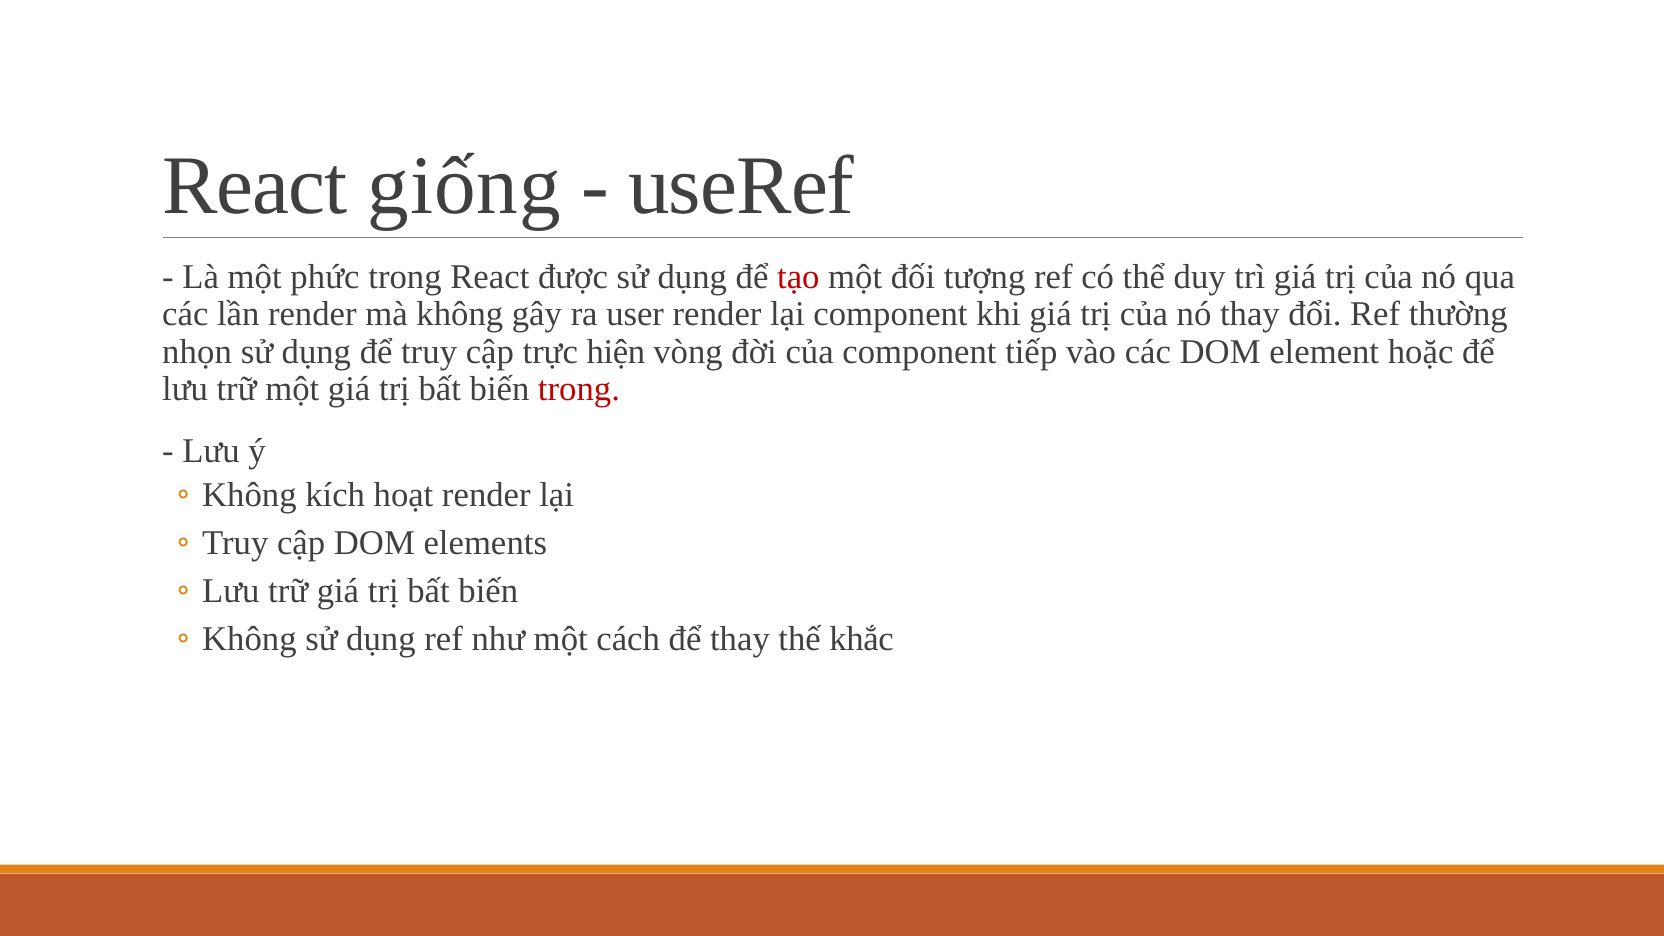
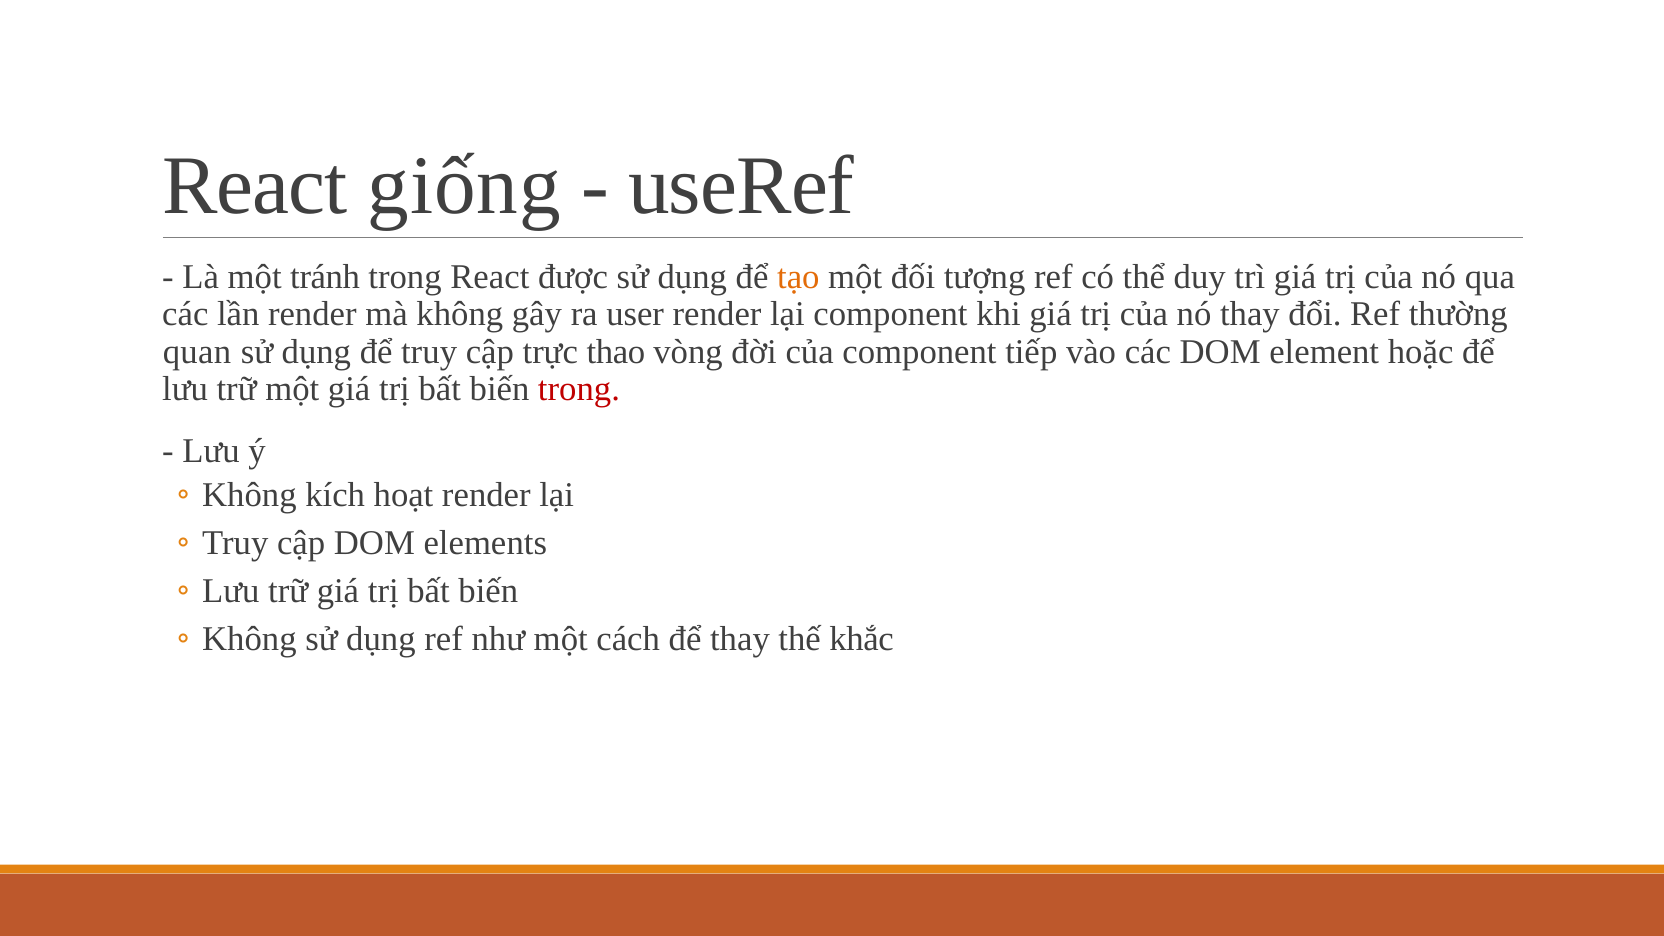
phức: phức -> tránh (325, 277)
tạo colour: red -> orange (798, 277)
nhọn: nhọn -> quan (197, 352)
hiện: hiện -> thao (616, 352)
